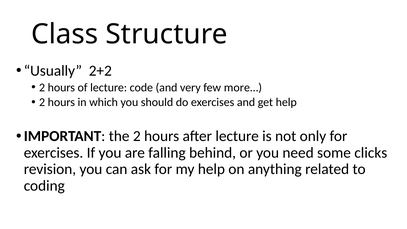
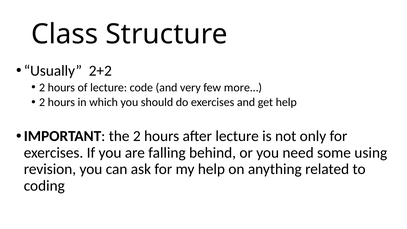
clicks: clicks -> using (371, 153)
